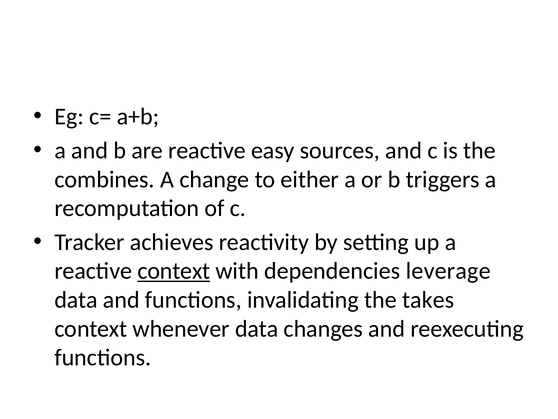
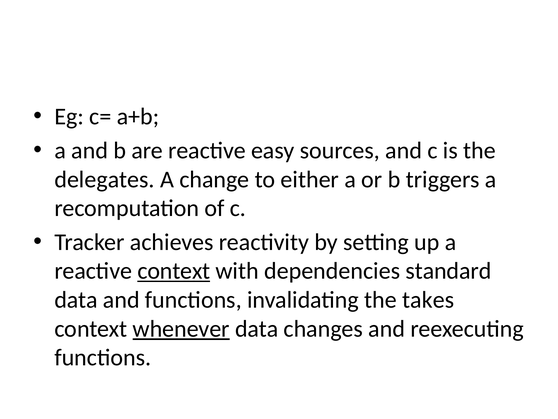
combines: combines -> delegates (105, 179)
leverage: leverage -> standard (448, 271)
whenever underline: none -> present (181, 328)
